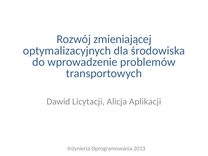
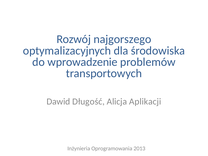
zmieniającej: zmieniającej -> najgorszego (122, 39)
Licytacji: Licytacji -> Długość (88, 102)
